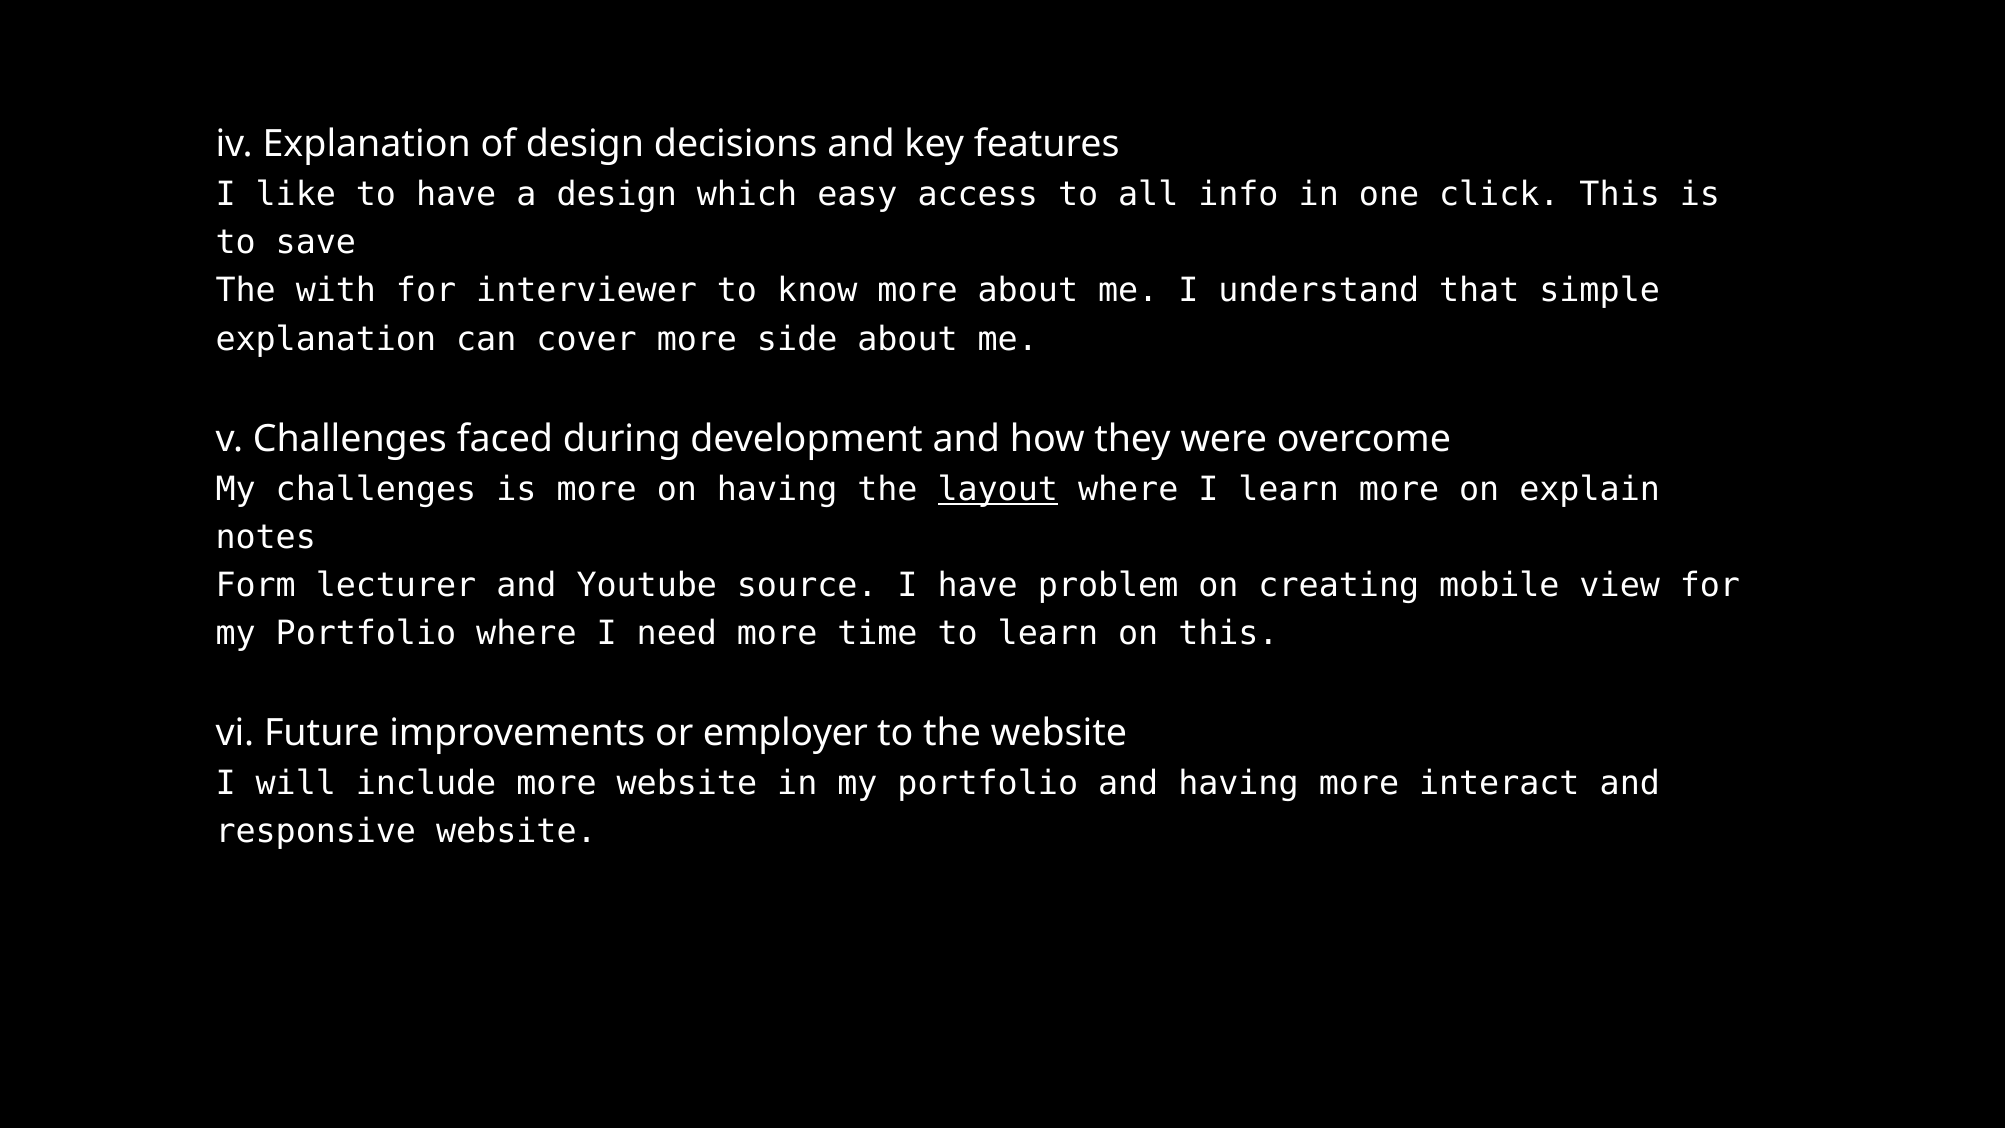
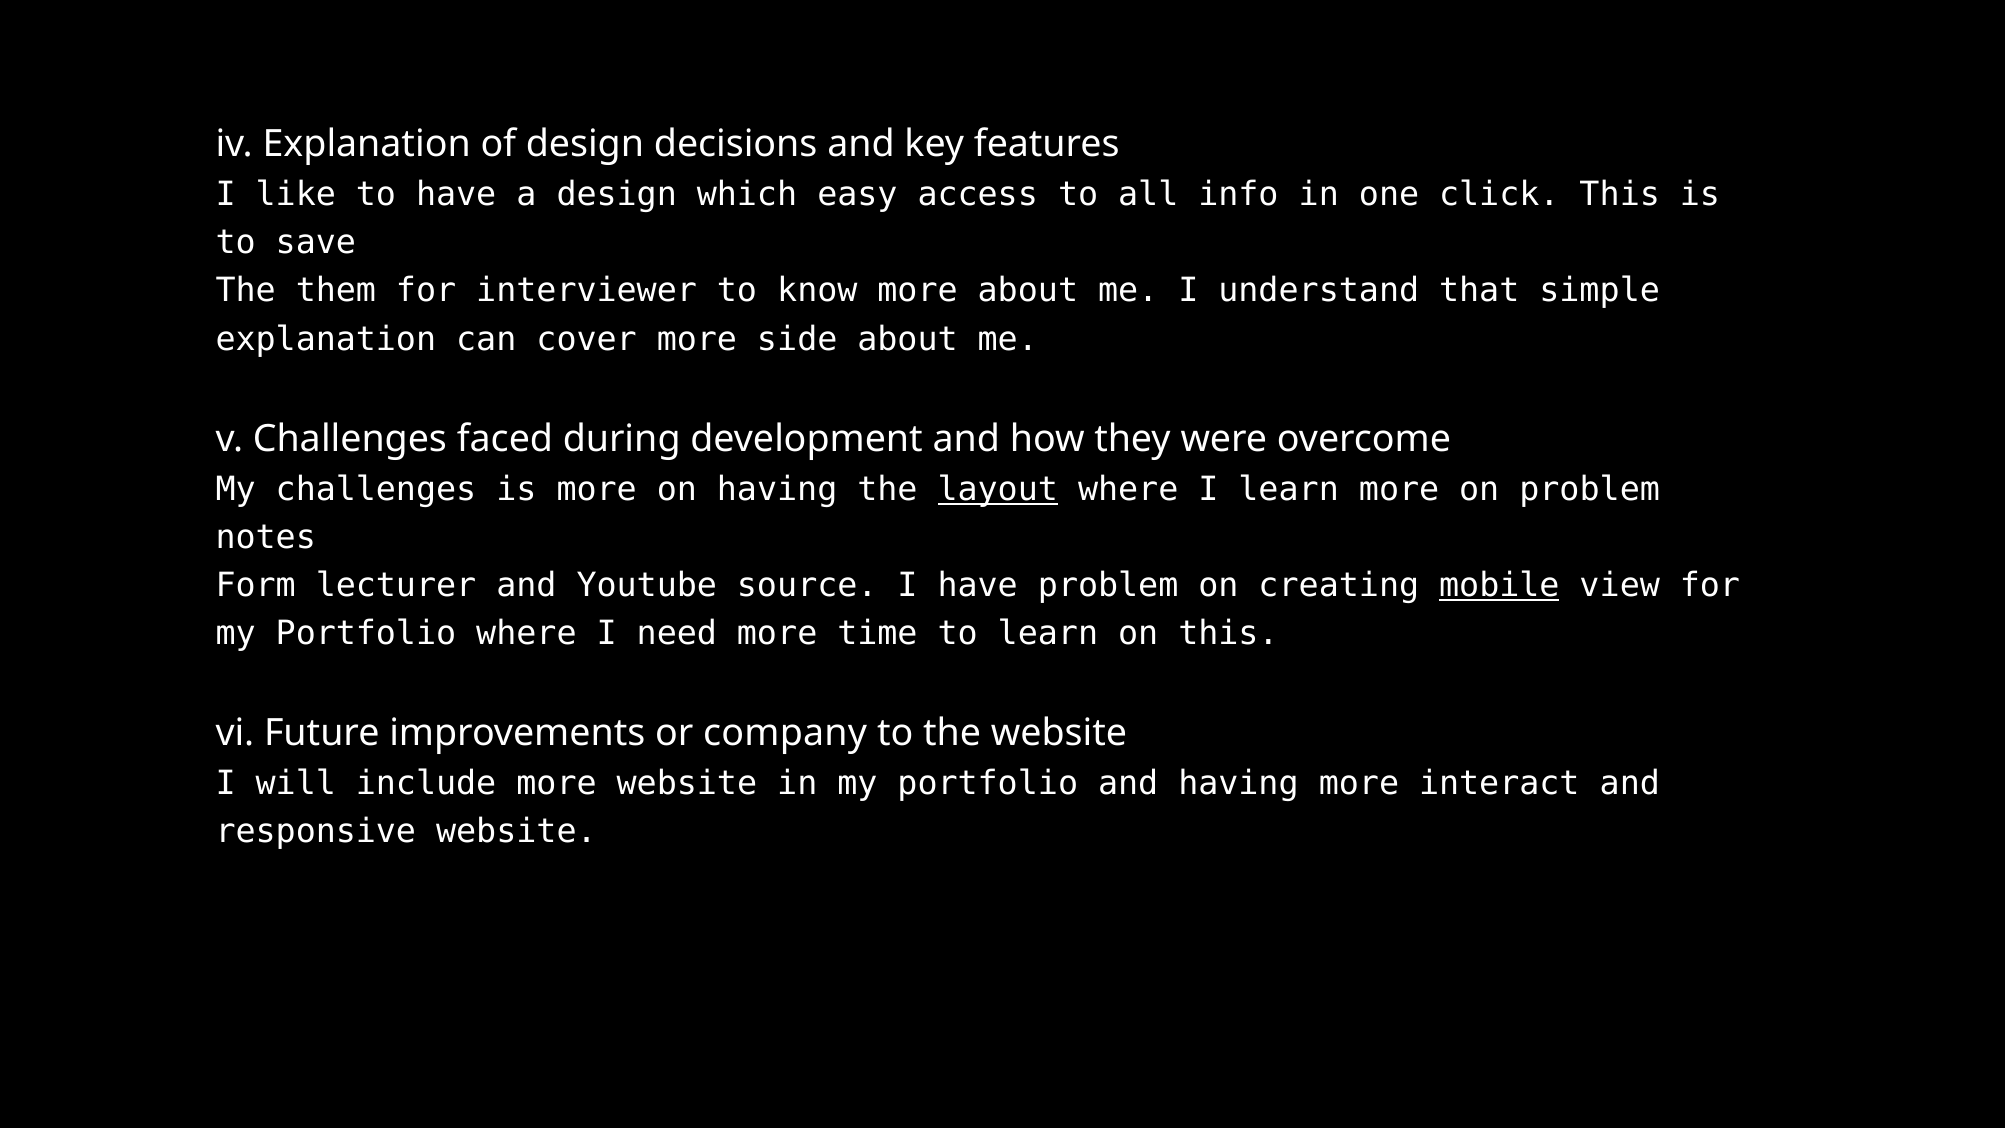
with: with -> them (336, 291)
on explain: explain -> problem (1590, 489)
mobile underline: none -> present (1499, 585)
employer: employer -> company (785, 733)
